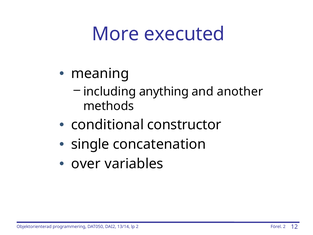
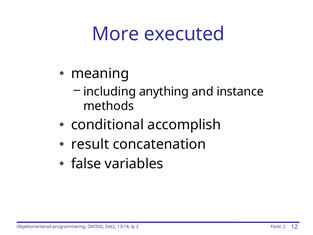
another: another -> instance (240, 91)
constructor: constructor -> accomplish (184, 125)
single: single -> result (90, 144)
over: over -> false (86, 164)
